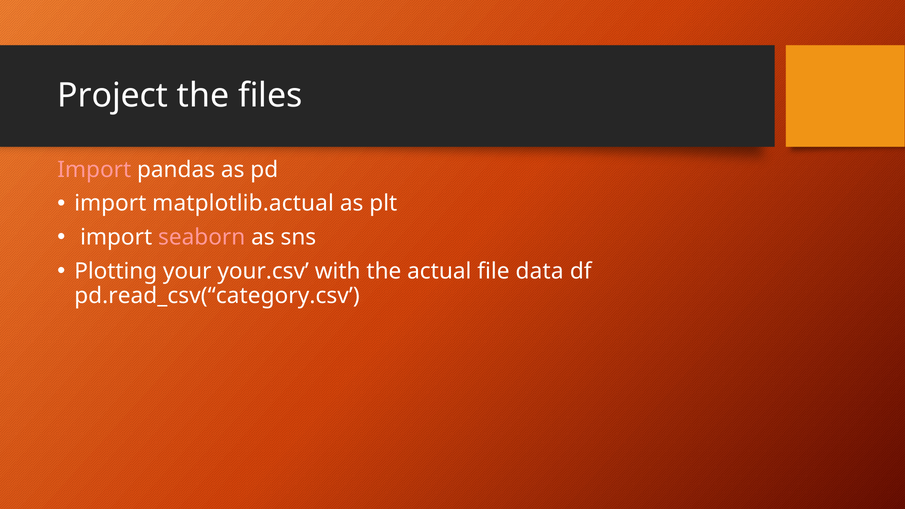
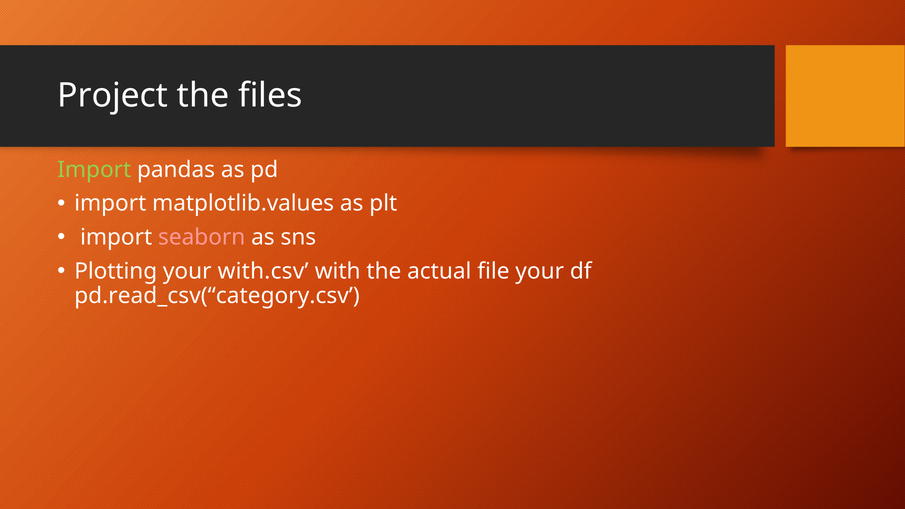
Import colour: pink -> light green (94, 170)
matplotlib.actual: matplotlib.actual -> matplotlib.values (243, 203)
your.csv: your.csv -> with.csv (263, 271)
file data: data -> your (540, 271)
